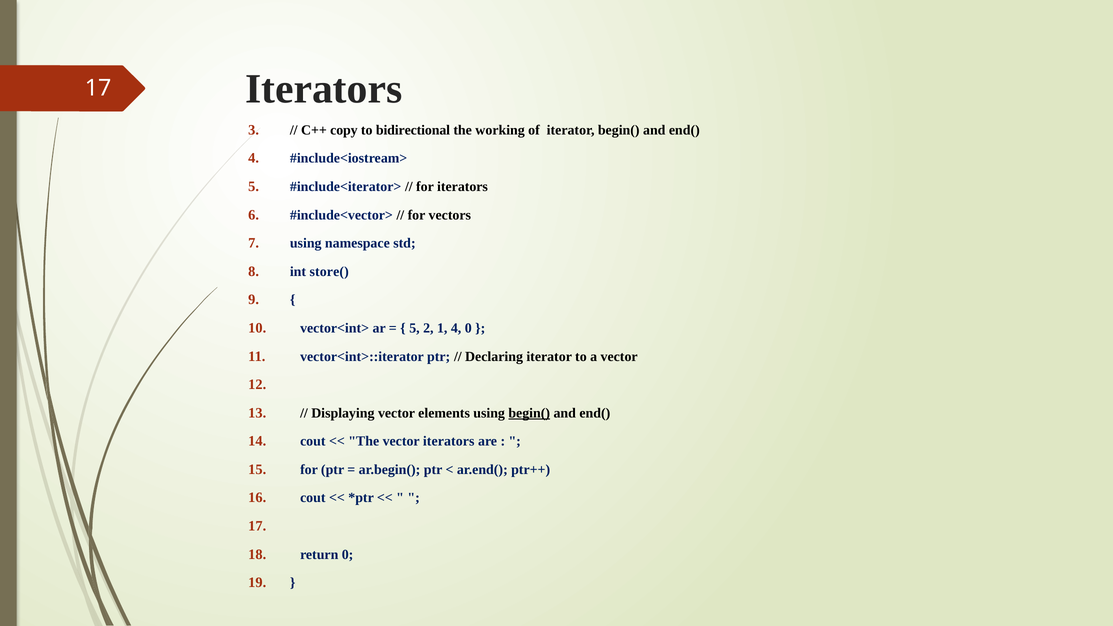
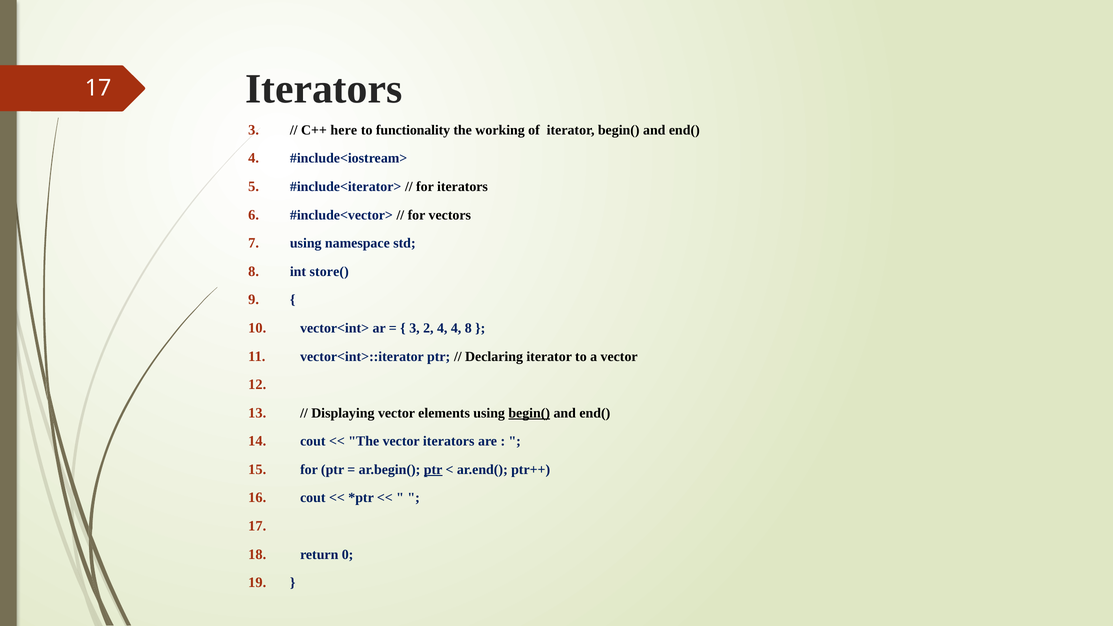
copy: copy -> here (344, 130)
bidirectional: bidirectional -> functionality (413, 130)
5: 5 -> 3 (414, 328)
2 1: 1 -> 4 (442, 328)
4 0: 0 -> 8 (468, 328)
ptr underline: none -> present (433, 470)
